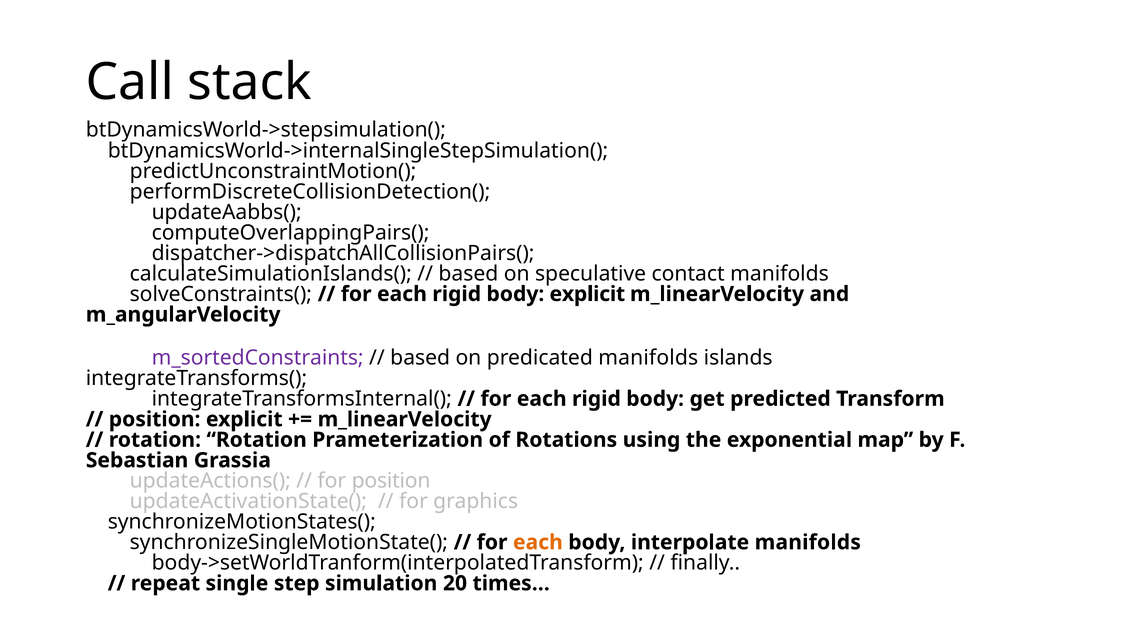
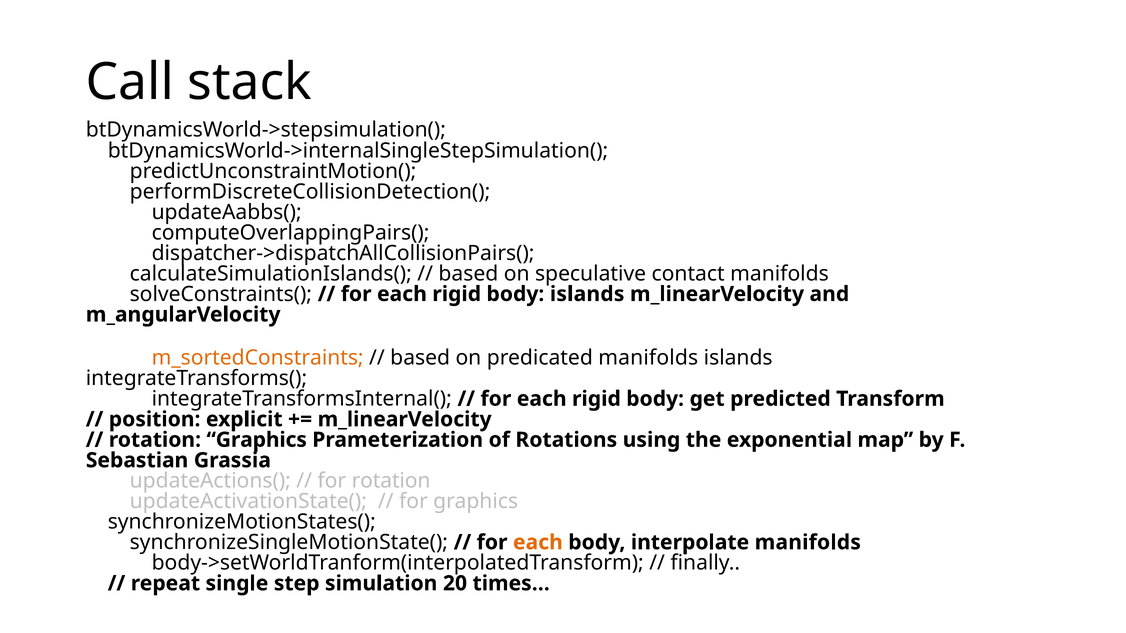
body explicit: explicit -> islands (587, 294)
m_sortedConstraints colour: purple -> orange (258, 358)
rotation Rotation: Rotation -> Graphics (257, 440)
for position: position -> rotation (391, 481)
